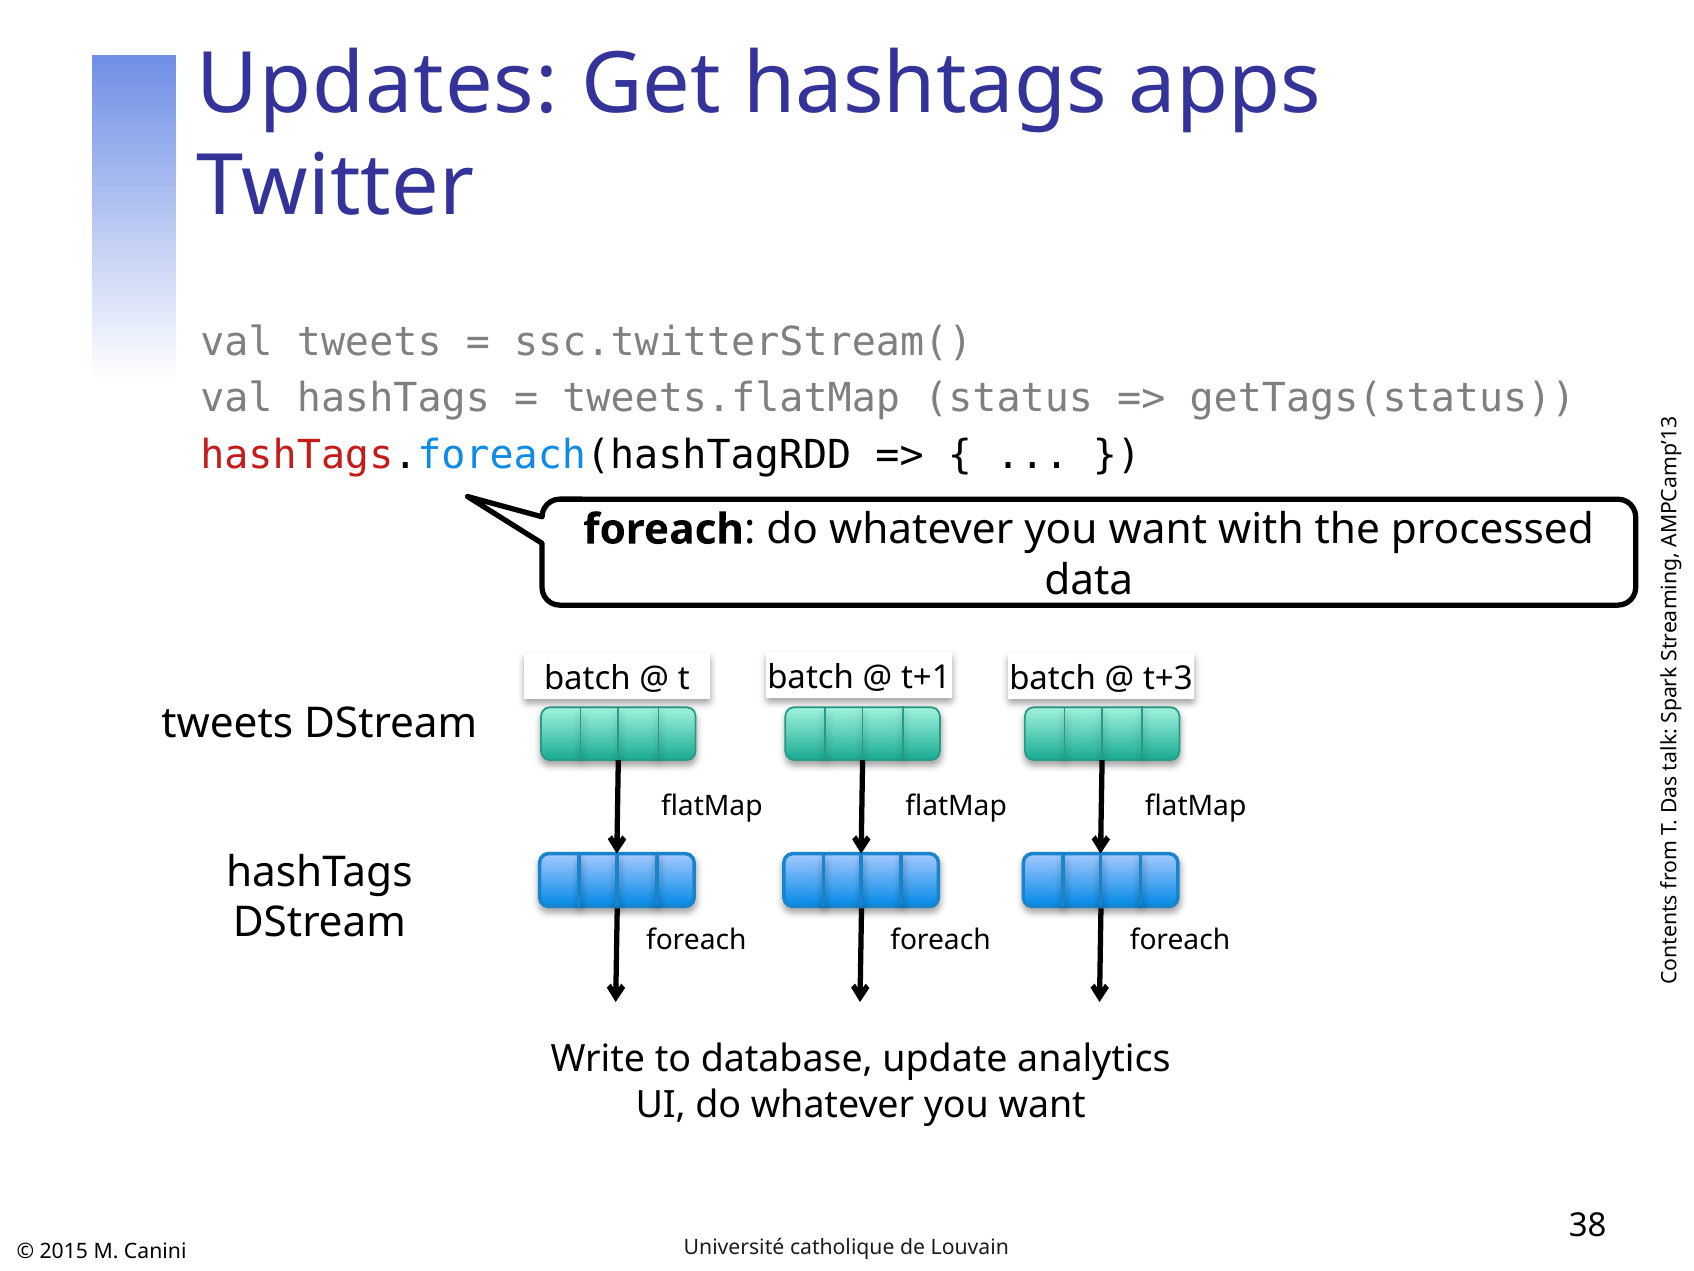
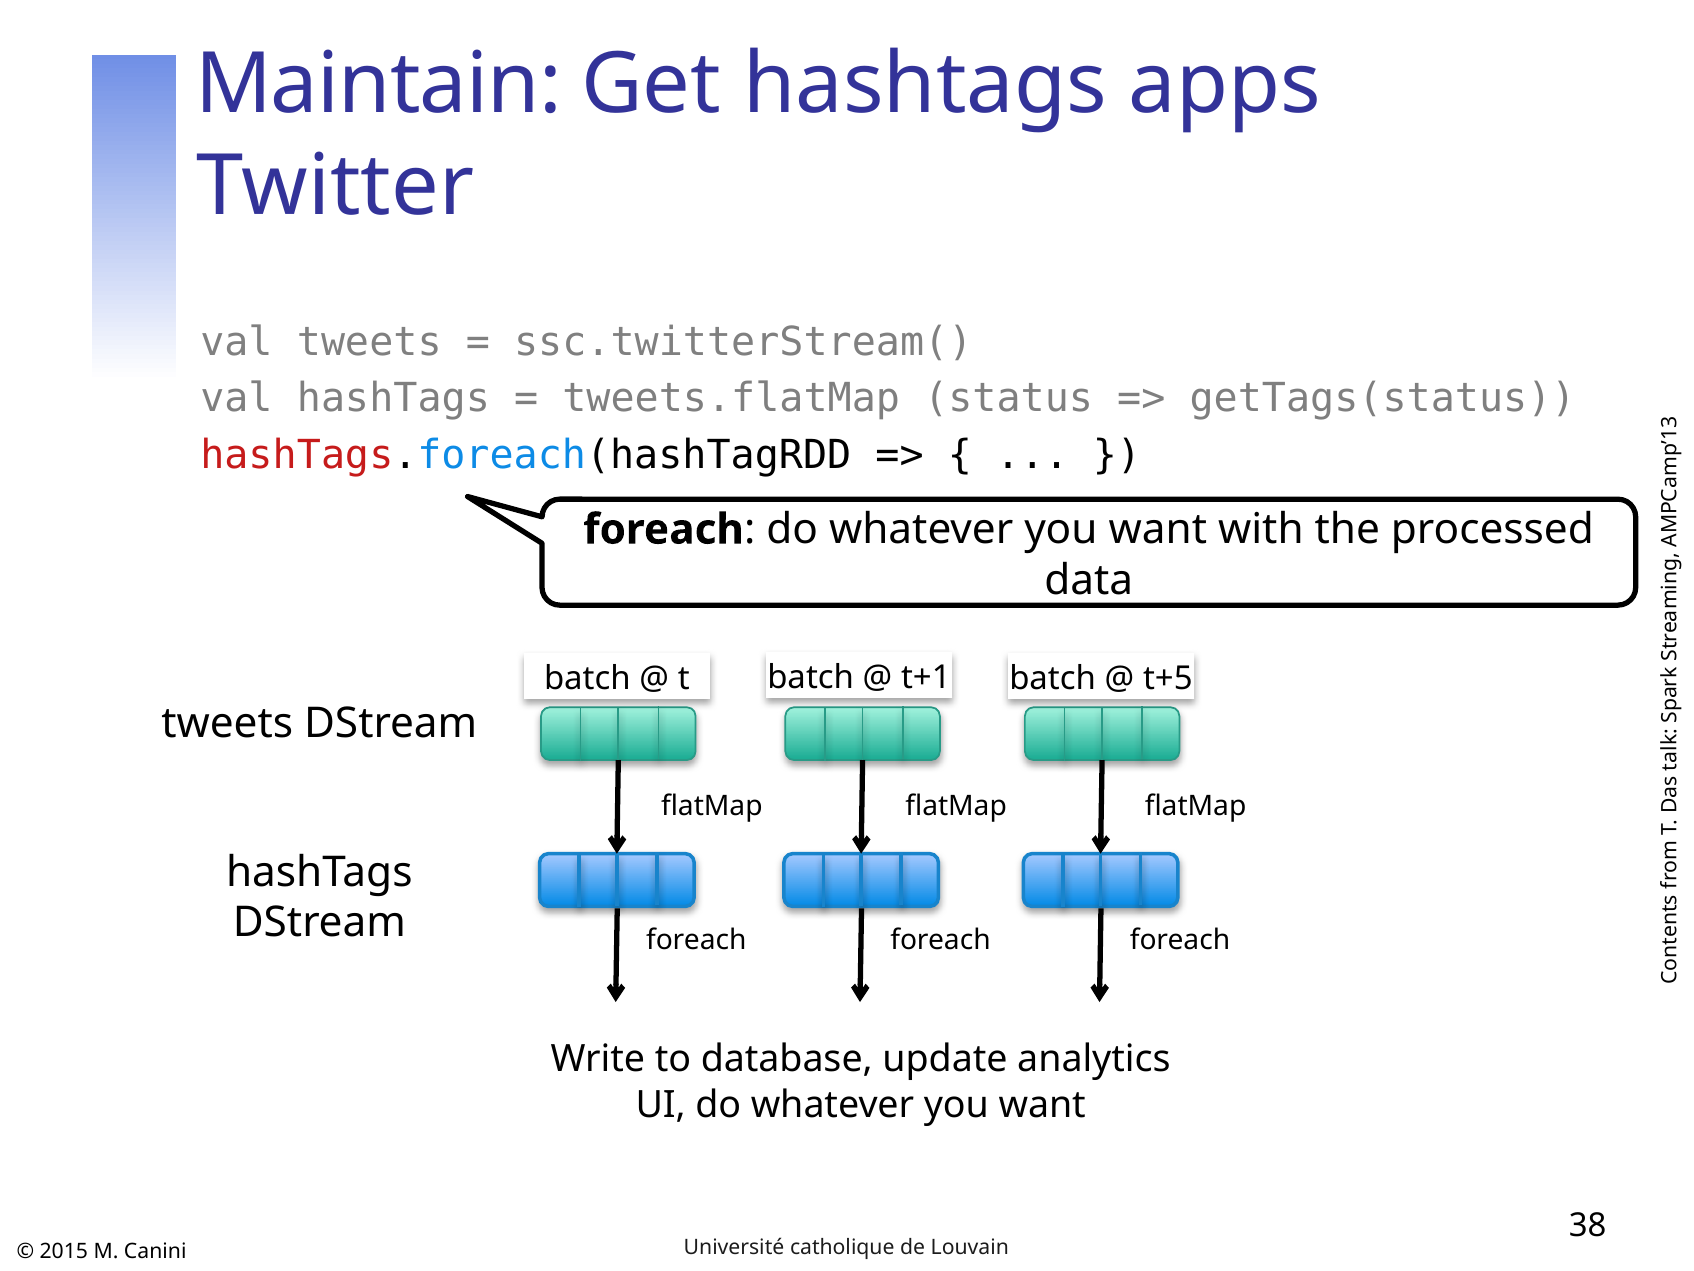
Updates: Updates -> Maintain (378, 85)
t+3: t+3 -> t+5 (1168, 678)
